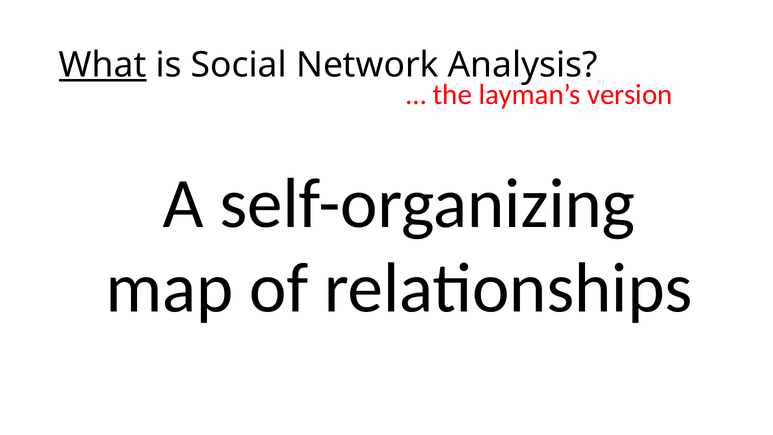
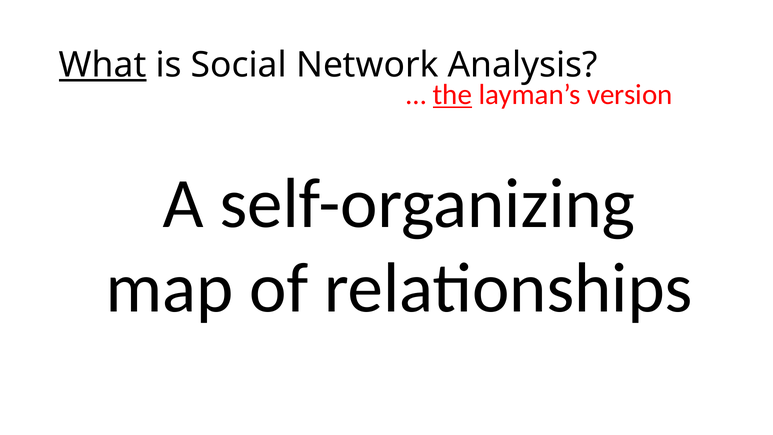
the underline: none -> present (452, 95)
